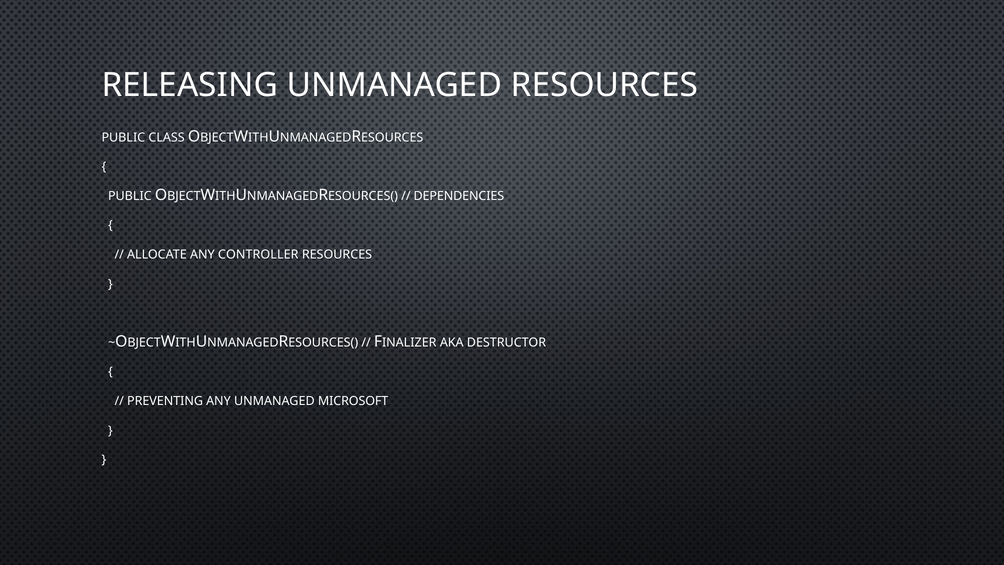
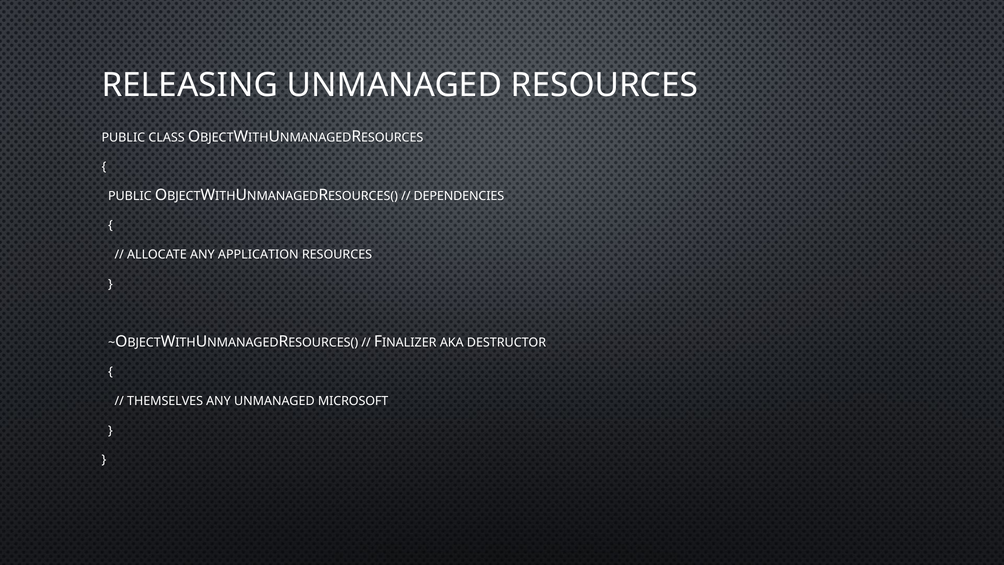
CONTROLLER: CONTROLLER -> APPLICATION (258, 254)
PREVENTING: PREVENTING -> THEMSELVES (165, 401)
